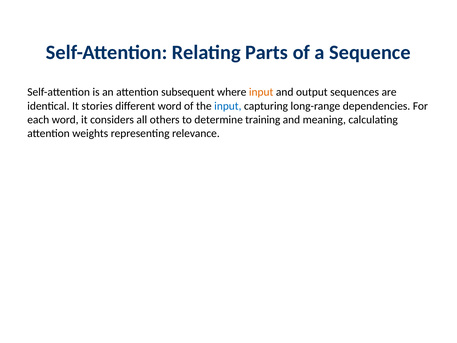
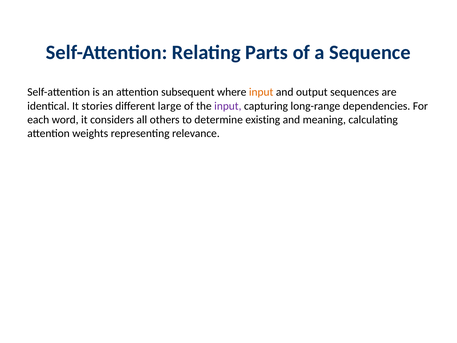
different word: word -> large (170, 106)
input colour: blue -> purple (228, 106)
training: training -> existing (263, 120)
